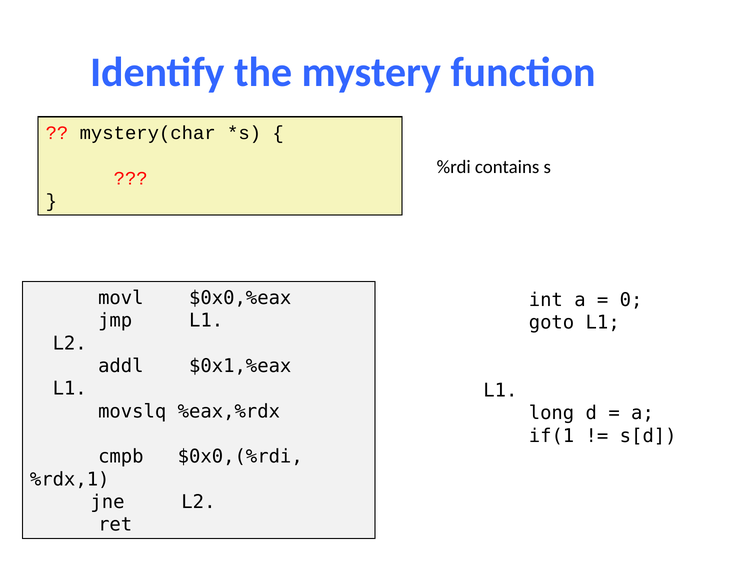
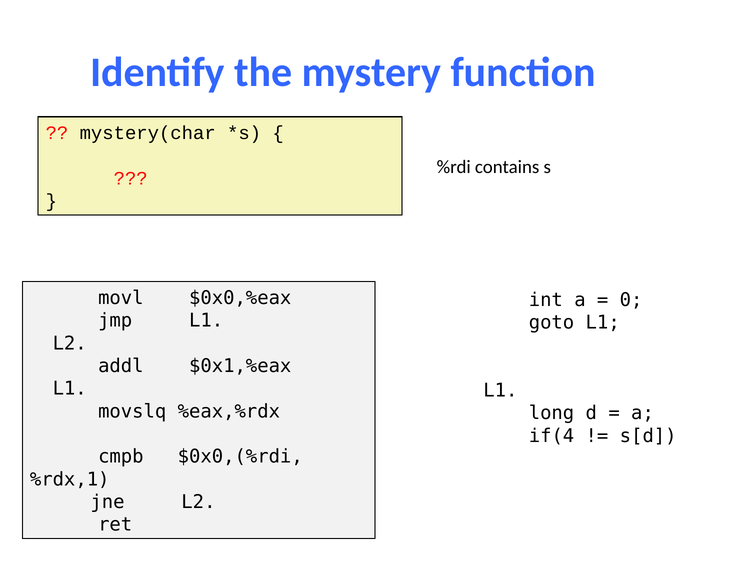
if(1: if(1 -> if(4 (552, 436)
